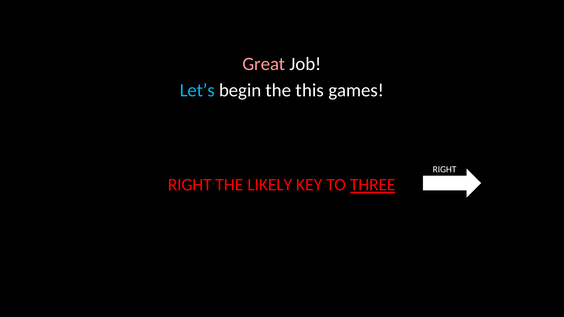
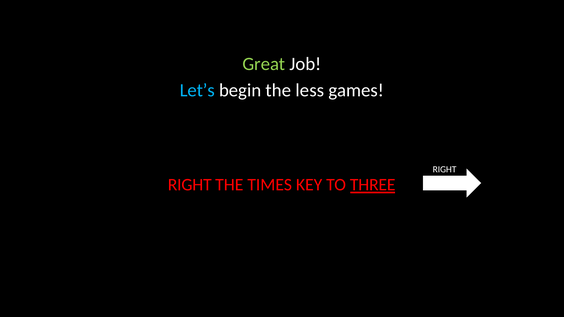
Great colour: pink -> light green (264, 64)
this: this -> less (310, 90)
LIKELY: LIKELY -> TIMES (270, 185)
